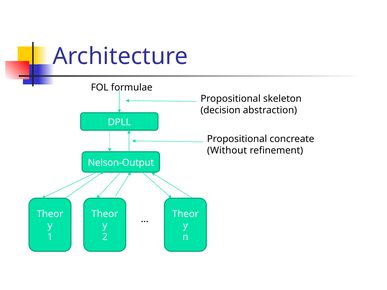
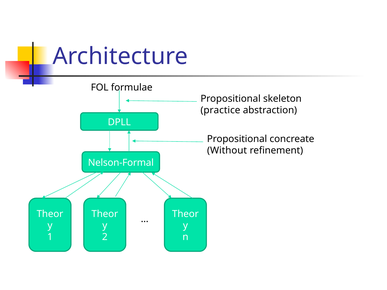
decision: decision -> practice (220, 110)
Nelson-Output: Nelson-Output -> Nelson-Formal (121, 163)
